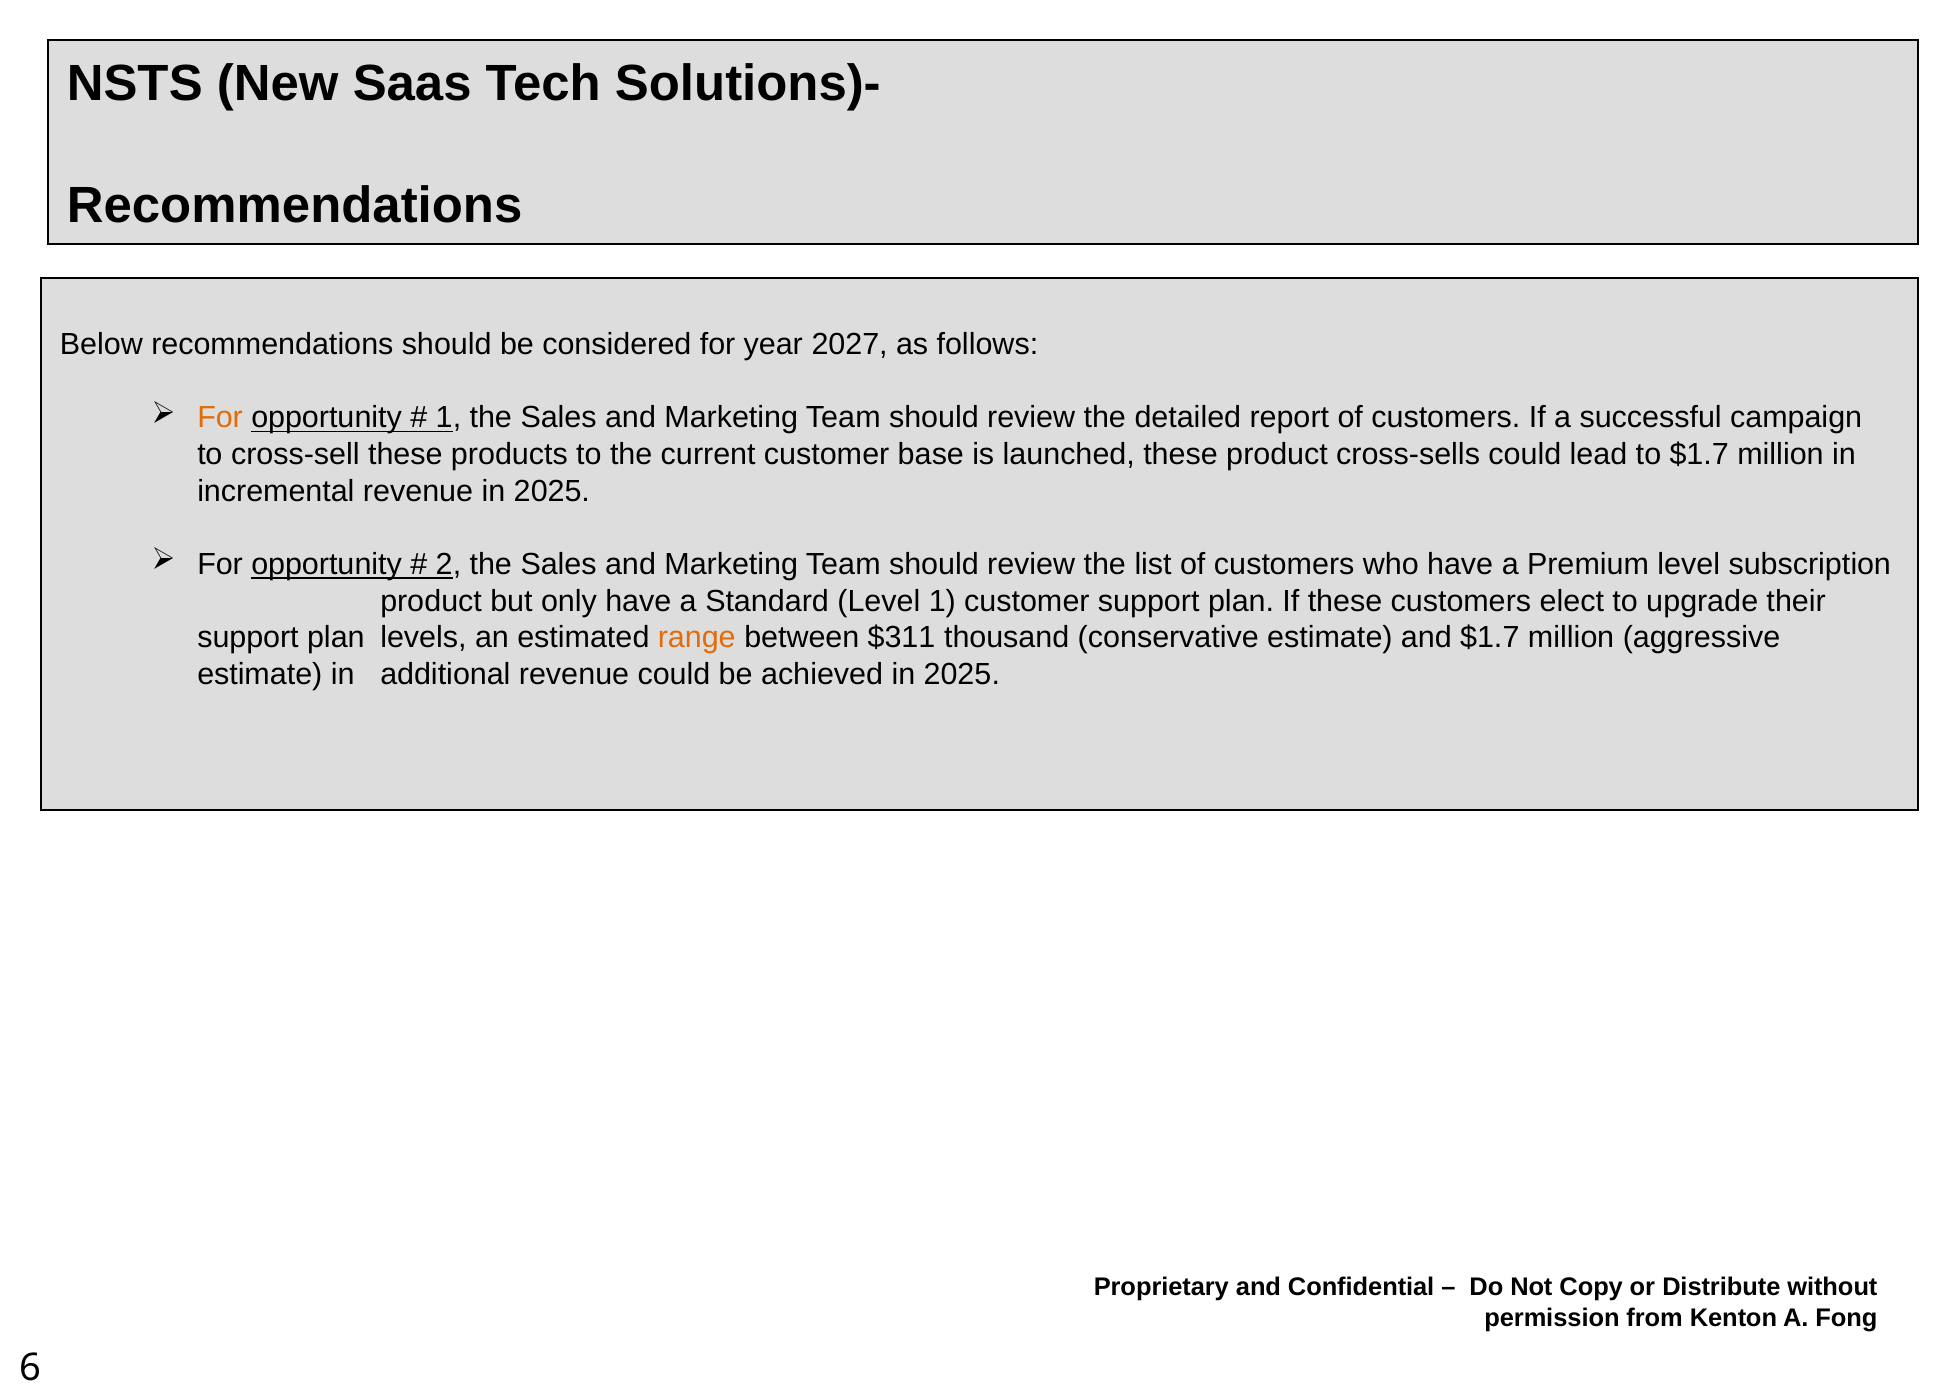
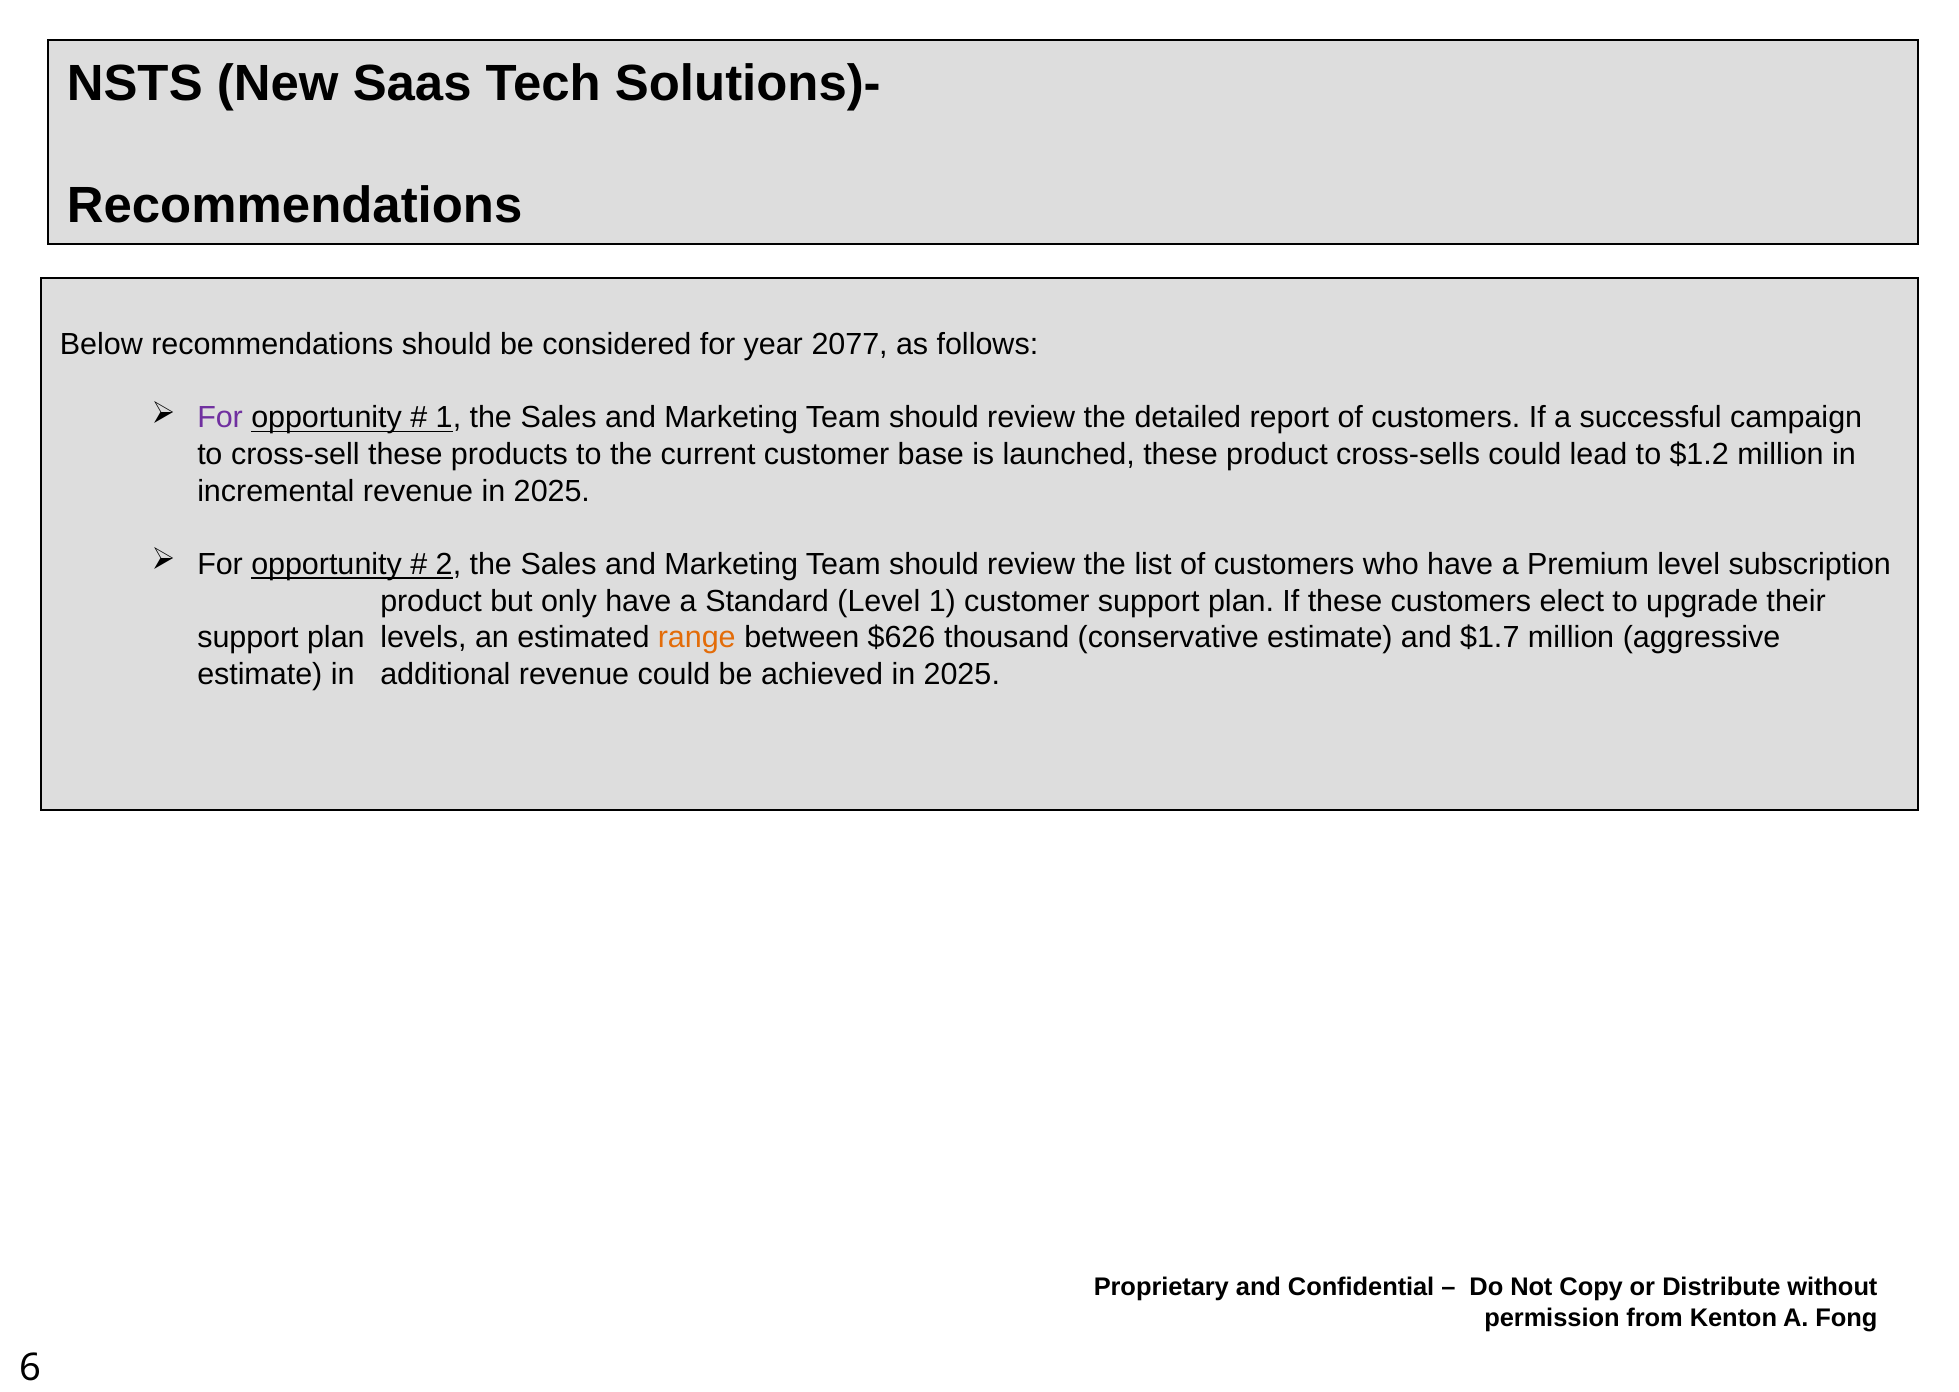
2027: 2027 -> 2077 (850, 345)
For colour: orange -> purple (220, 418)
to $1.7: $1.7 -> $1.2 (1699, 454)
$311: $311 -> $626 (901, 638)
